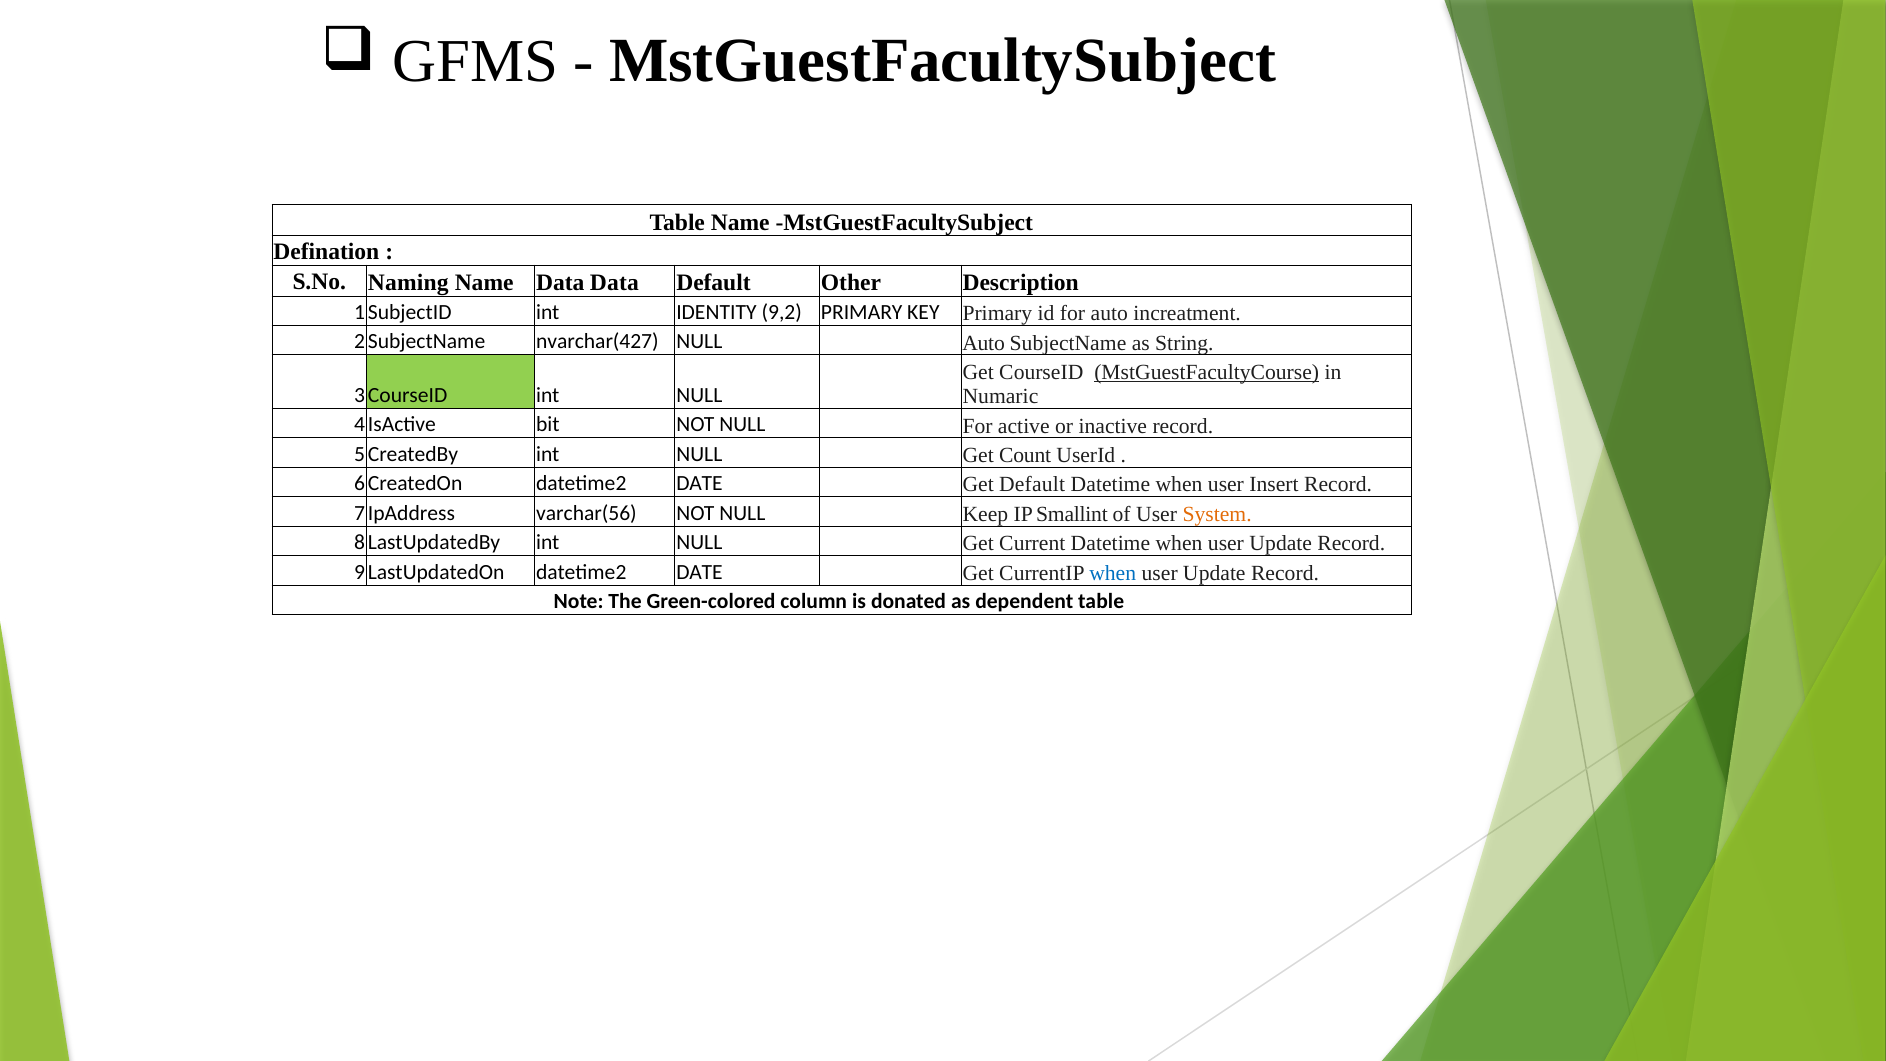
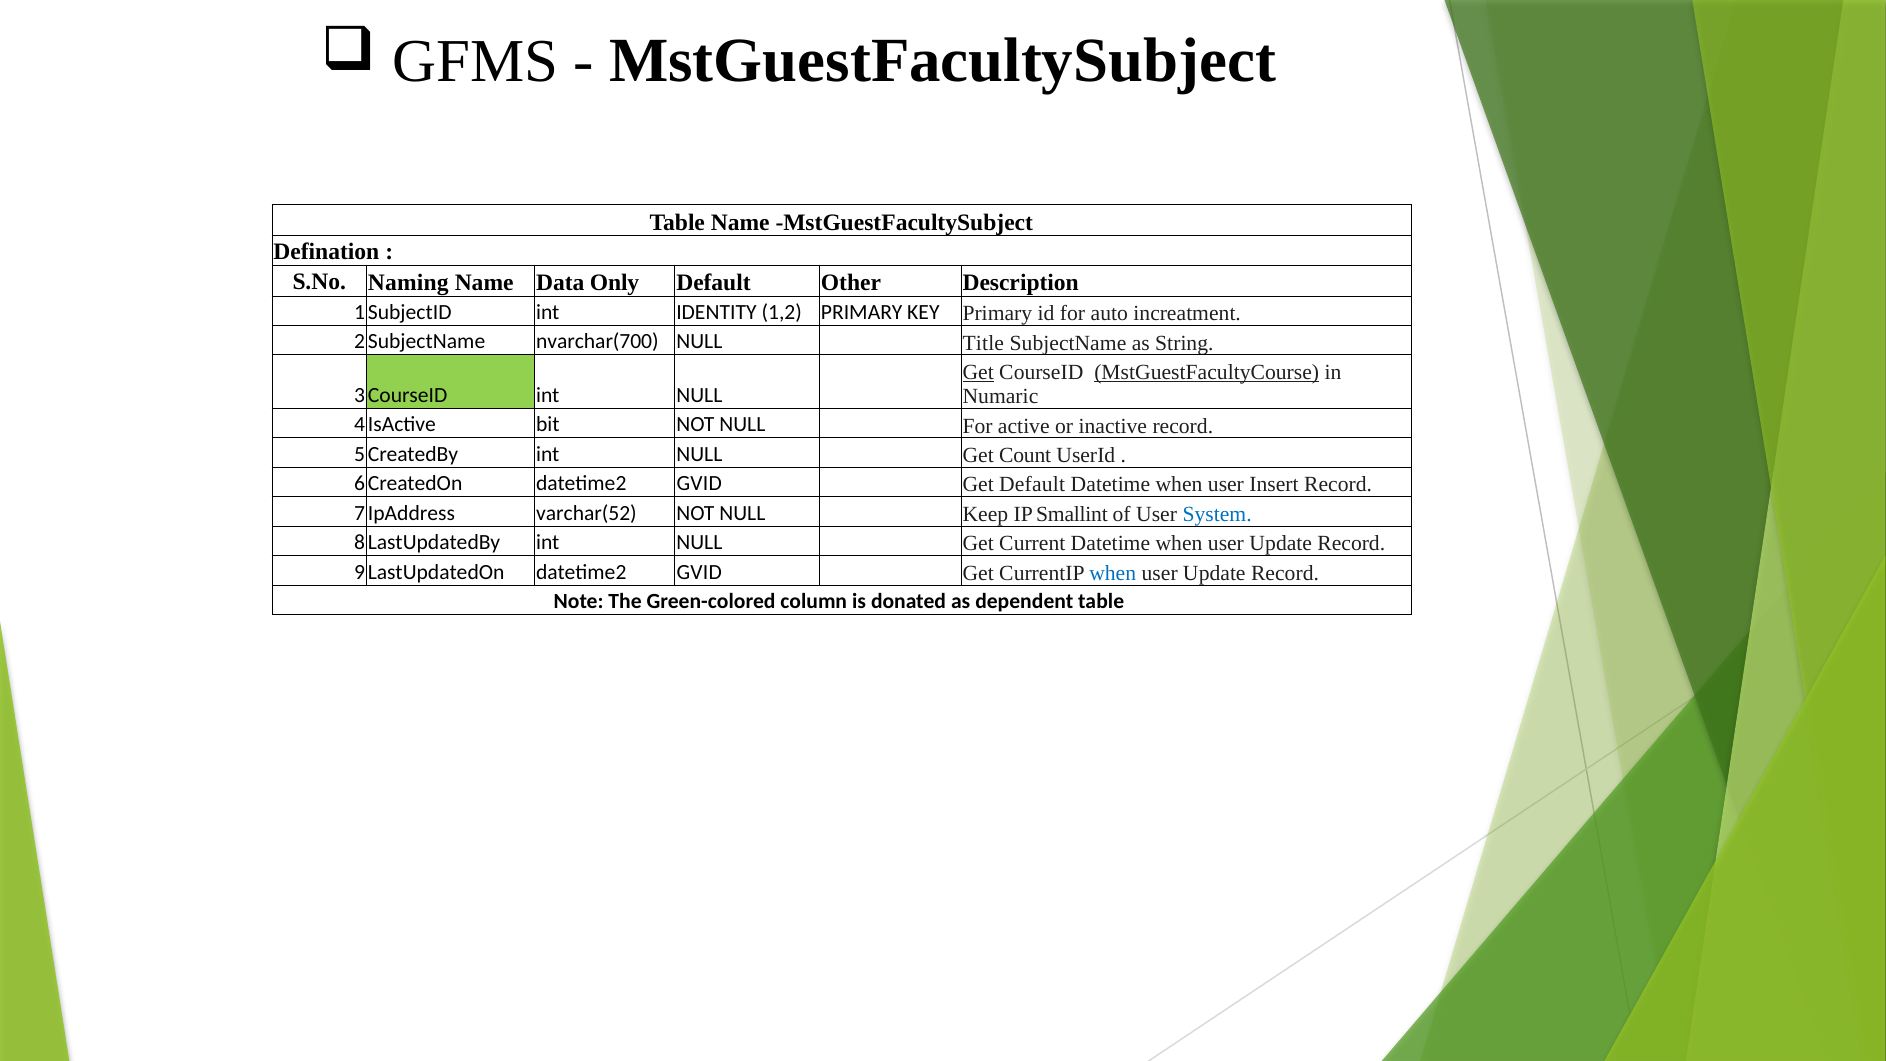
Data Data: Data -> Only (615, 283)
9,2: 9,2 -> 1,2 (782, 312)
nvarchar(427: nvarchar(427 -> nvarchar(700 (597, 342)
NULL Auto: Auto -> Title (983, 343)
Get underline: none -> present (978, 372)
DATE: DATE -> GVID (699, 484)
varchar(56: varchar(56 -> varchar(52 (586, 513)
System colour: orange -> blue (1217, 514)
DATE: DATE -> GVID (699, 572)
